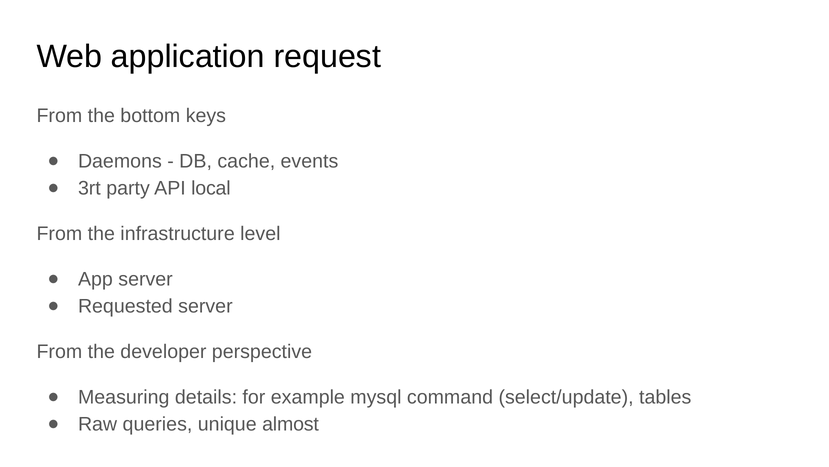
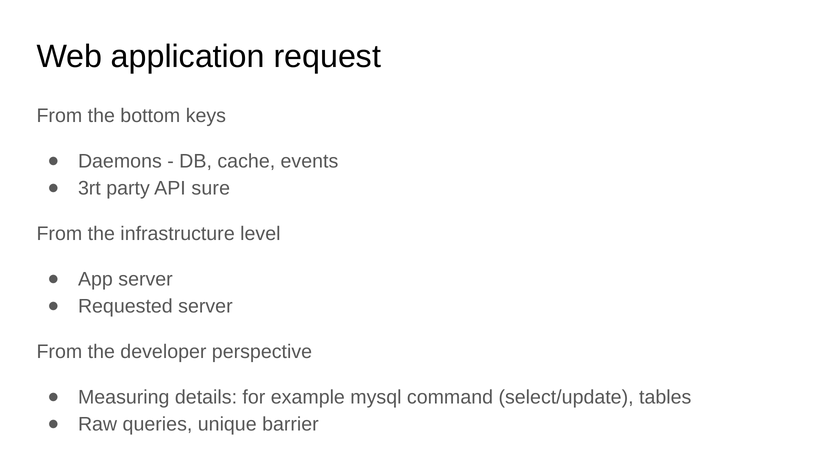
local: local -> sure (211, 188)
almost: almost -> barrier (290, 424)
